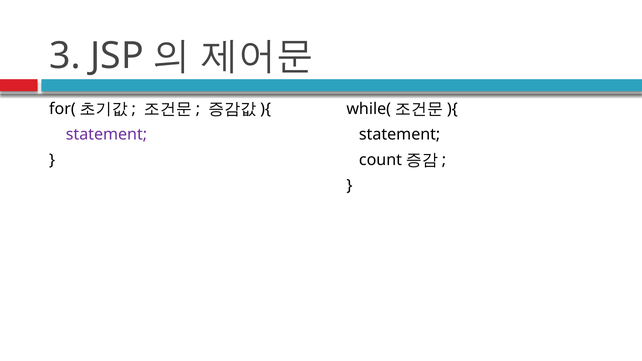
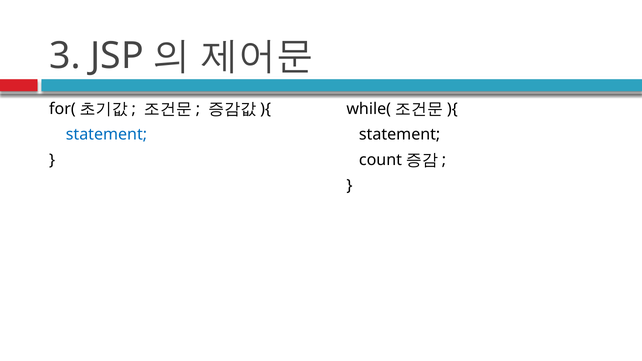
statement colour: purple -> blue (106, 134)
